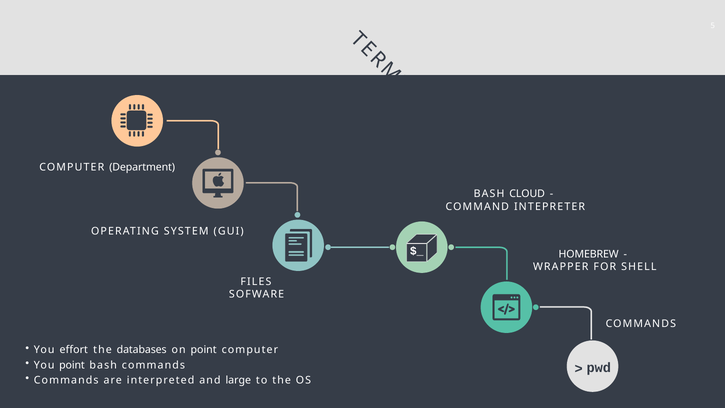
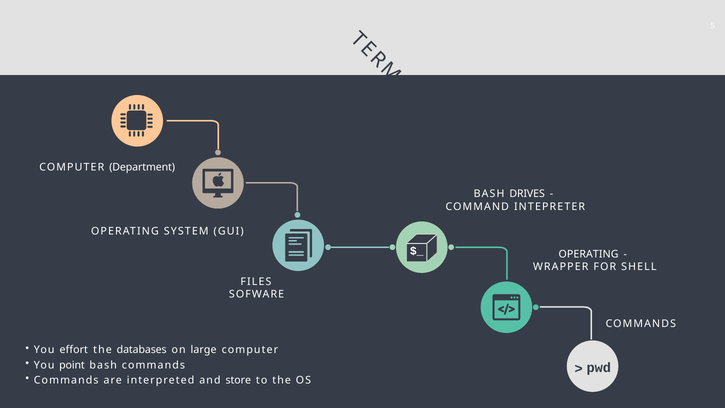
CLOUD: CLOUD -> DRIVES (527, 194)
HOMEBREW: HOMEBREW -> OPERATING (589, 254)
on point: point -> large (204, 350)
large: large -> store (238, 380)
